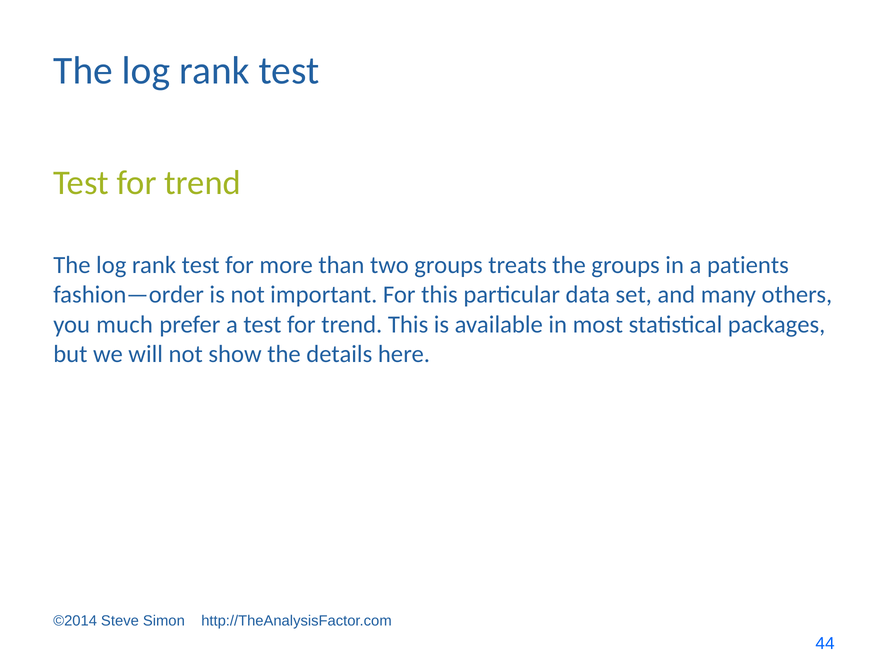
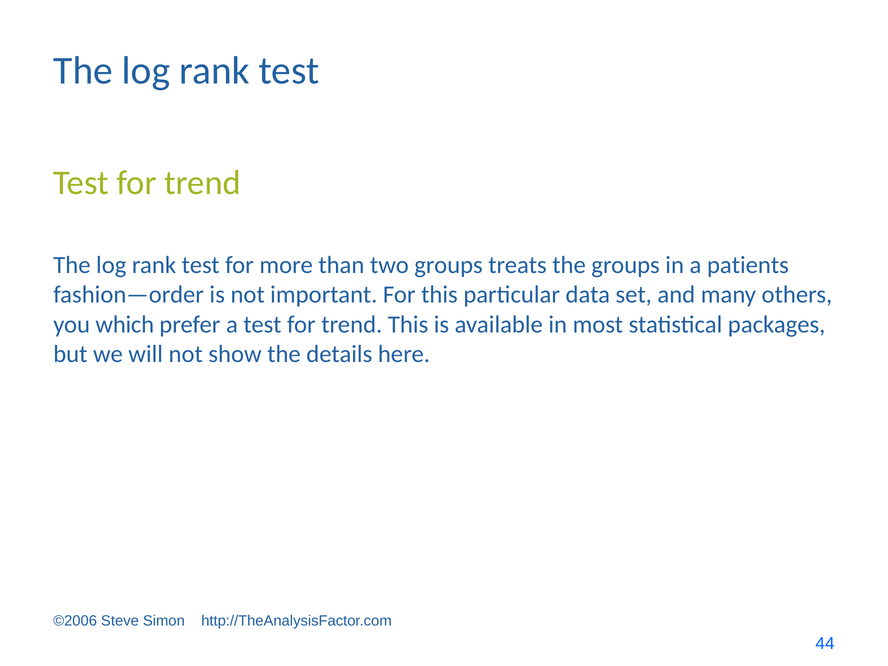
much: much -> which (125, 324)
©2014: ©2014 -> ©2006 (75, 621)
